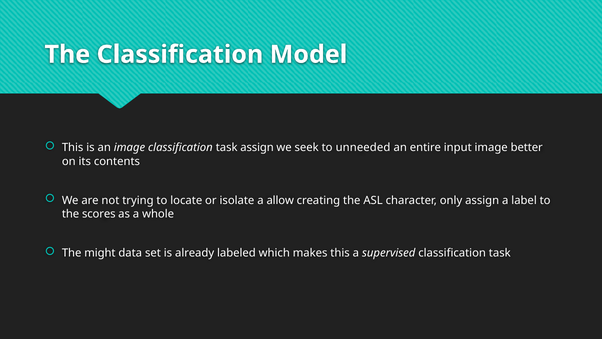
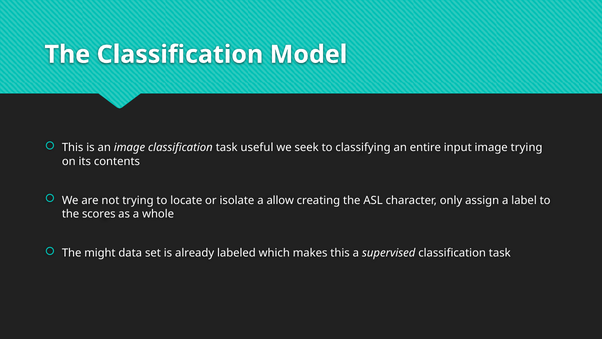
task assign: assign -> useful (257, 148)
unneeded: unneeded -> classifying (363, 148)
image better: better -> trying (527, 148)
